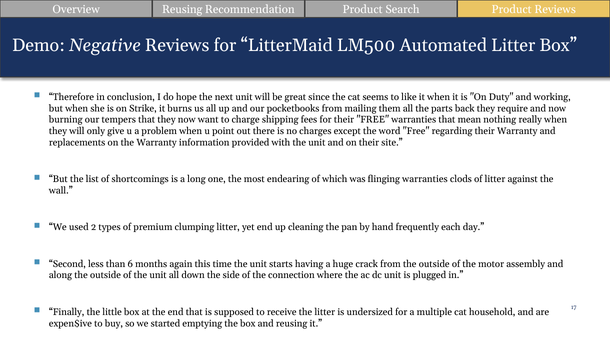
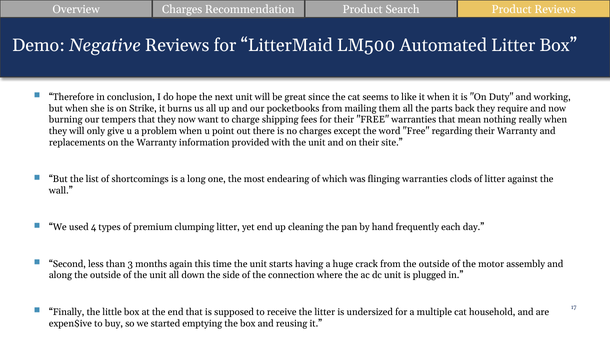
Overview Reusing: Reusing -> Charges (182, 10)
2: 2 -> 4 (94, 227)
6: 6 -> 3 (130, 264)
